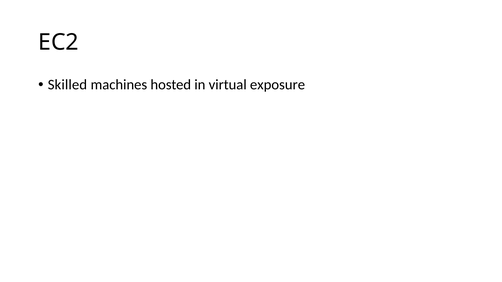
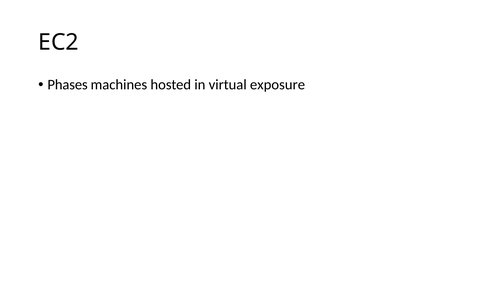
Skilled: Skilled -> Phases (68, 85)
